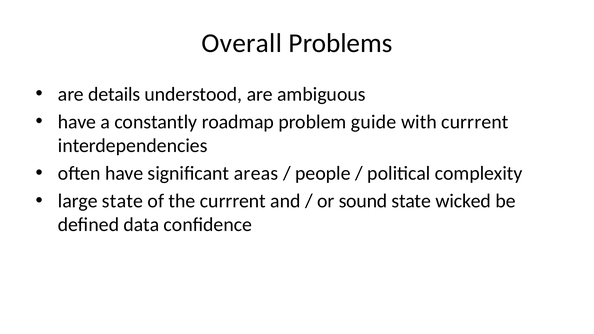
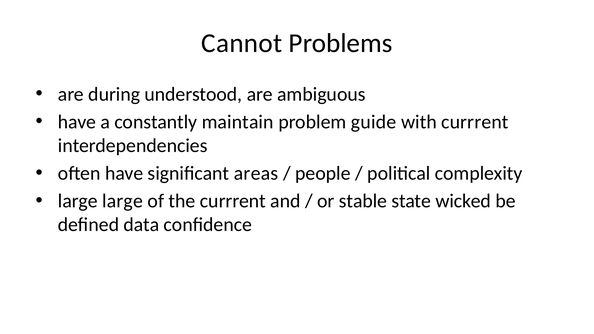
Overall: Overall -> Cannot (242, 43)
details: details -> during (114, 94)
roadmap: roadmap -> maintain (238, 122)
large state: state -> large (122, 201)
sound: sound -> stable (363, 201)
